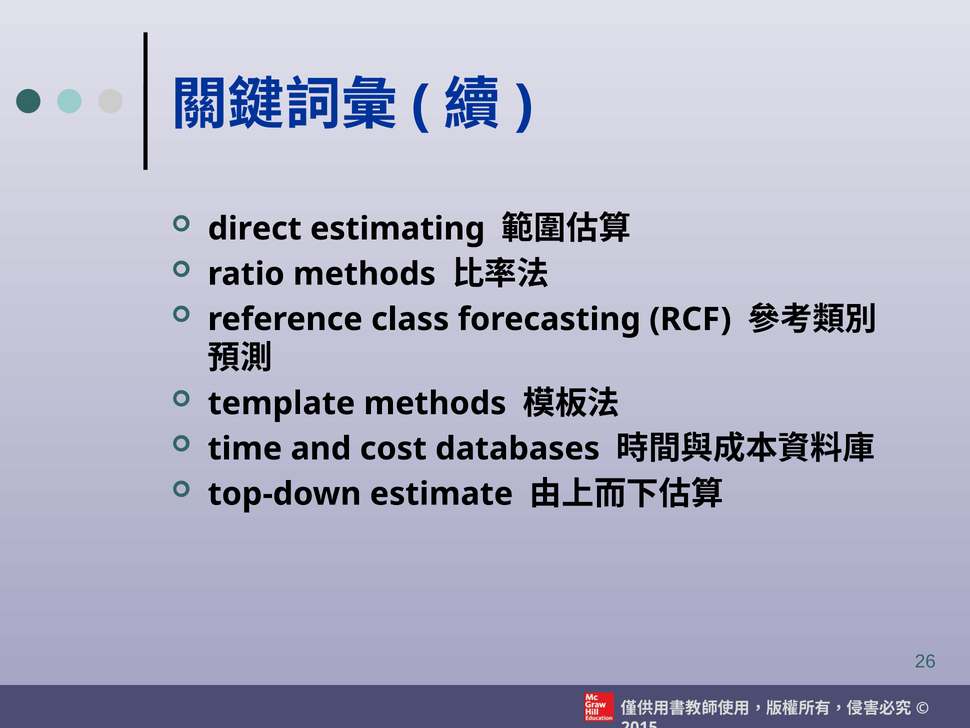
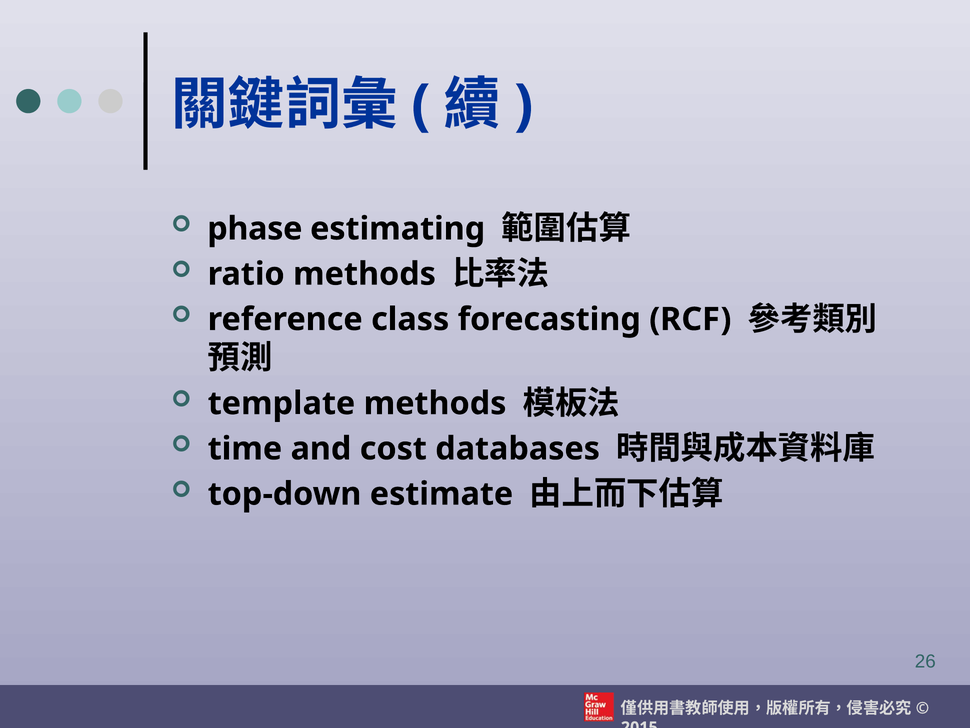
direct: direct -> phase (255, 229)
